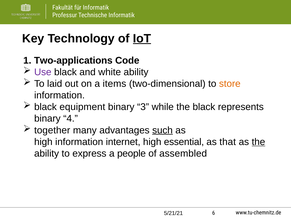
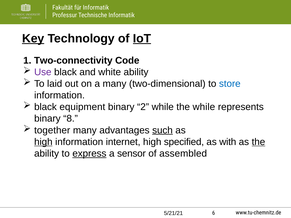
Key underline: none -> present (33, 38)
Two-applications: Two-applications -> Two-connectivity (73, 61)
a items: items -> many (115, 84)
store colour: orange -> blue (230, 84)
3: 3 -> 2 (143, 107)
the black: black -> while (204, 107)
4: 4 -> 8 (71, 119)
high underline: none -> present (43, 142)
essential: essential -> specified (184, 142)
that: that -> with (228, 142)
express underline: none -> present (89, 154)
people: people -> sensor (131, 154)
